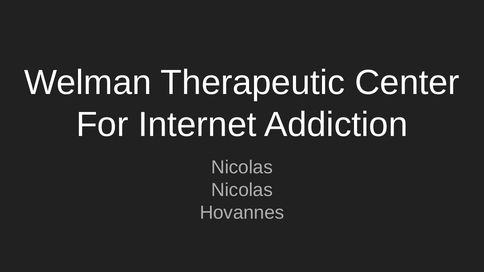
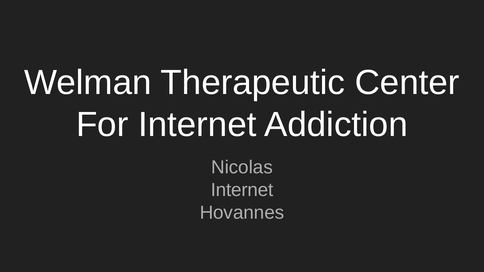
Nicolas: Nicolas -> Internet (242, 190)
